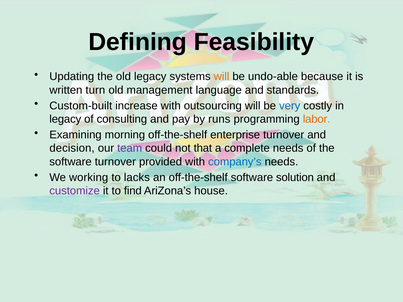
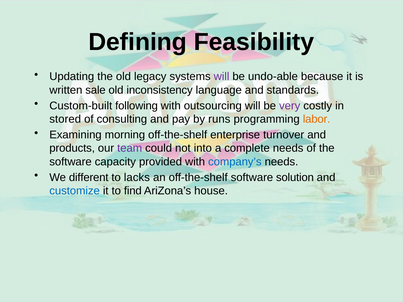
will colour: orange -> purple (222, 77)
turn: turn -> sale (96, 90)
management: management -> inconsistency (160, 90)
increase: increase -> following (137, 106)
very colour: blue -> purple (290, 106)
legacy: legacy -> stored (65, 119)
decision: decision -> products (72, 148)
that: that -> into (203, 148)
software turnover: turnover -> capacity (115, 162)
working: working -> different (89, 177)
customize colour: purple -> blue (75, 191)
